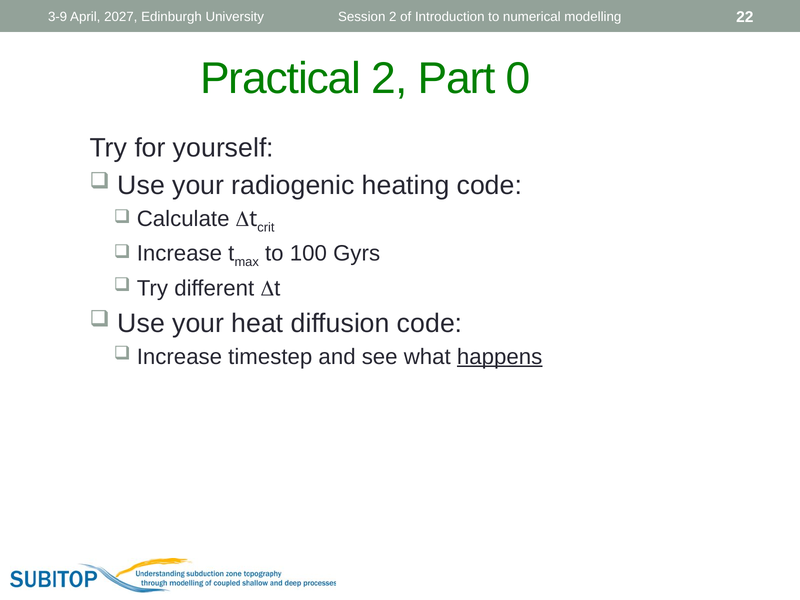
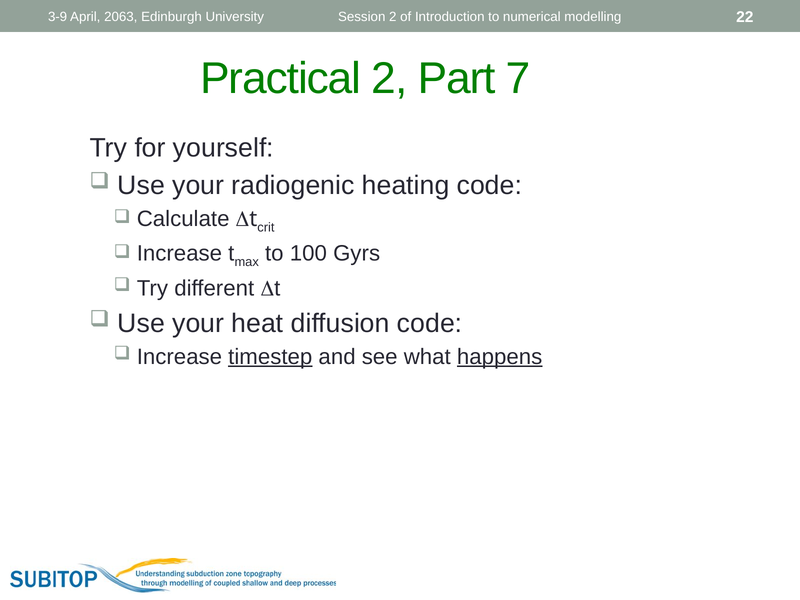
2027: 2027 -> 2063 (121, 17)
0: 0 -> 7 (518, 78)
timestep underline: none -> present (270, 357)
